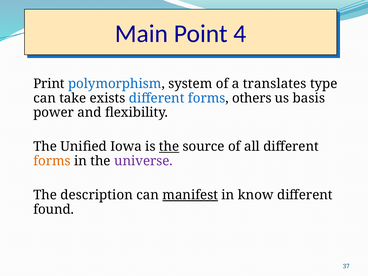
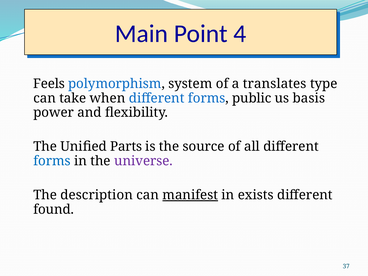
Print: Print -> Feels (49, 84)
exists: exists -> when (107, 98)
others: others -> public (252, 98)
Iowa: Iowa -> Parts (126, 147)
the underline: present -> none (169, 147)
forms colour: orange -> blue (52, 161)
know: know -> exists (256, 195)
